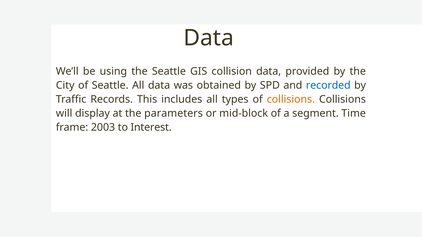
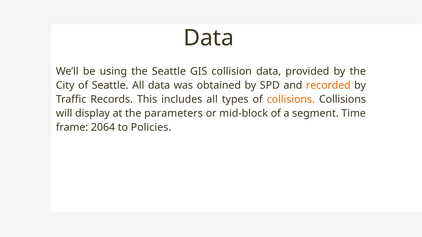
recorded colour: blue -> orange (328, 85)
2003: 2003 -> 2064 (103, 128)
Interest: Interest -> Policies (151, 128)
